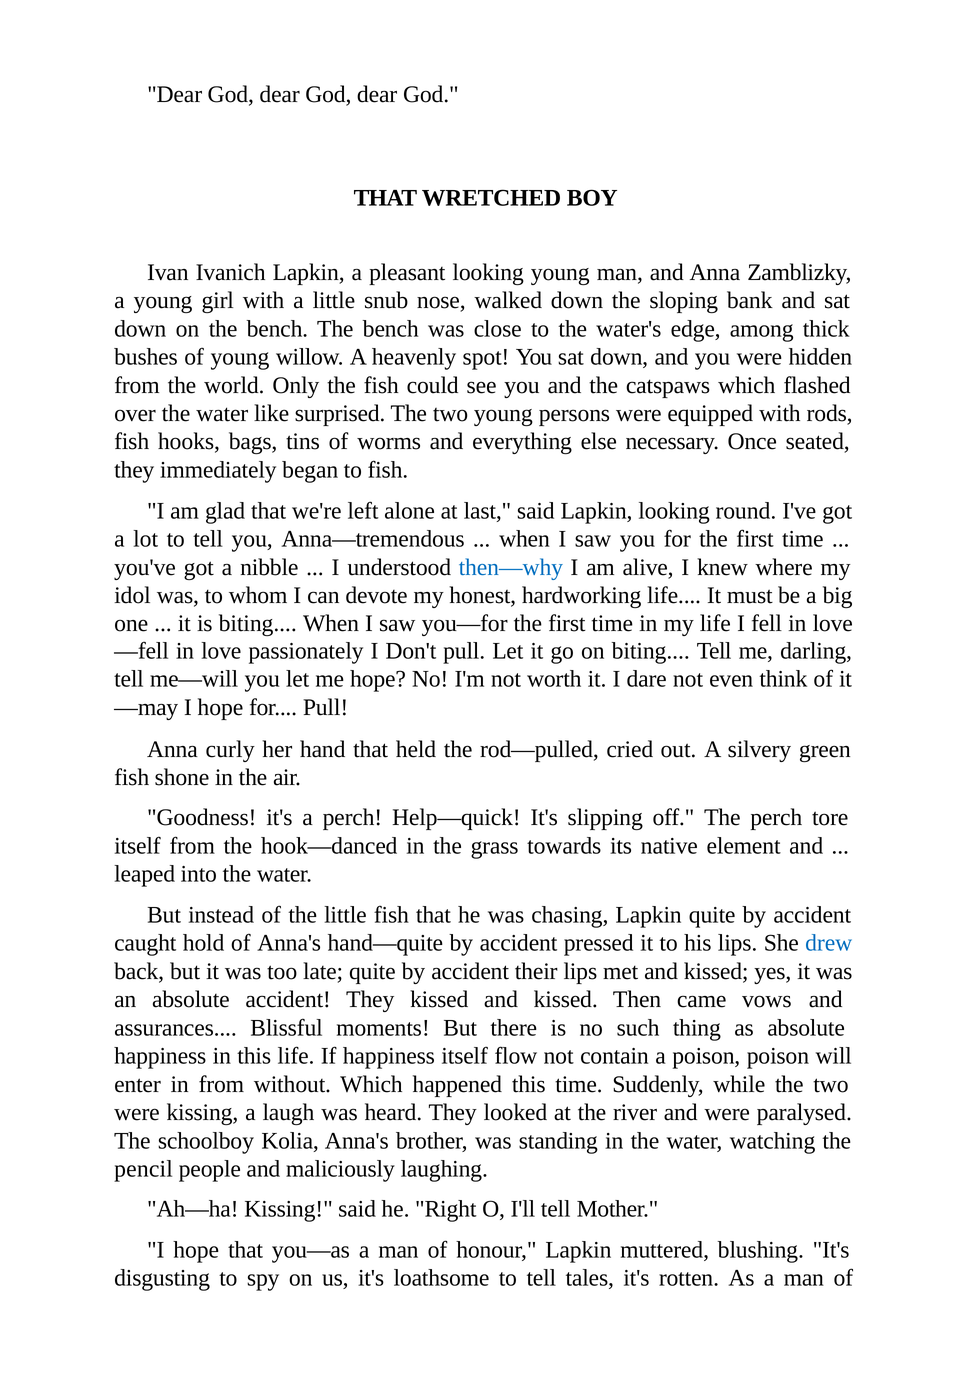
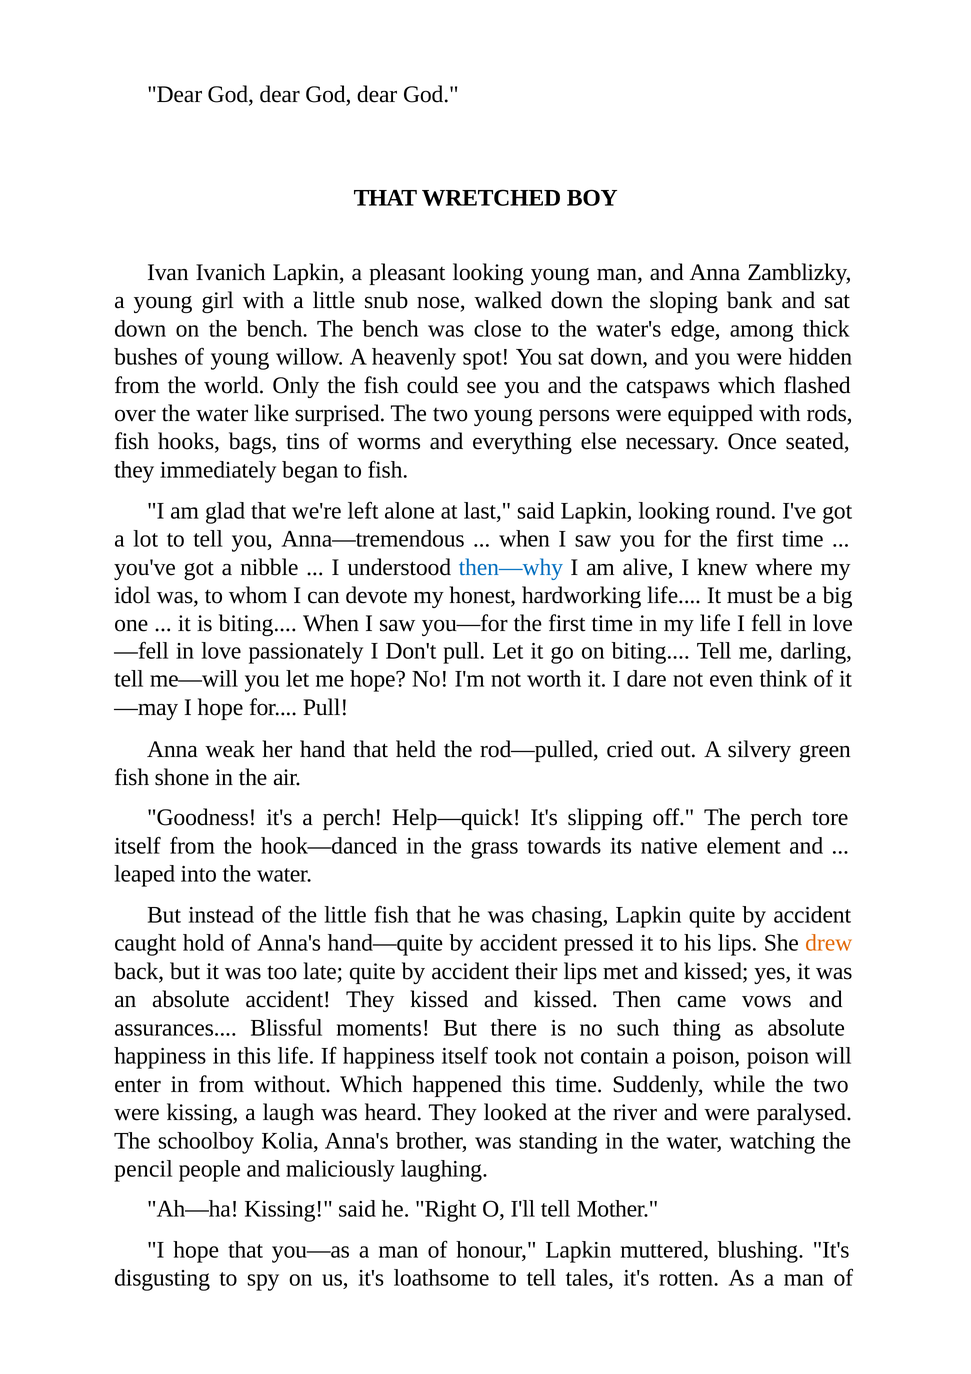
curly: curly -> weak (230, 749)
drew colour: blue -> orange (829, 943)
flow: flow -> took (516, 1056)
